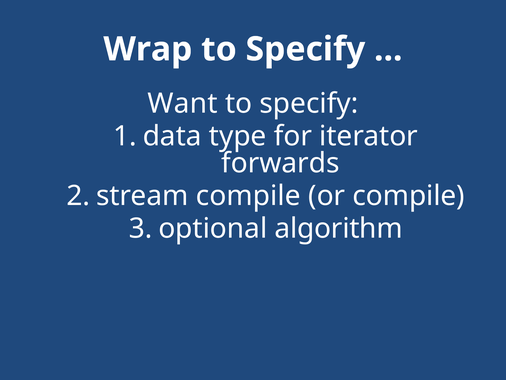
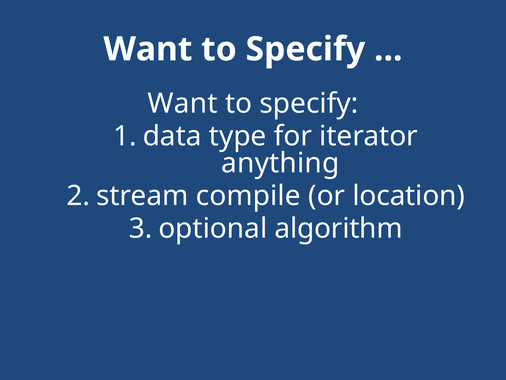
Wrap: Wrap -> Want (148, 49)
forwards: forwards -> anything (280, 163)
or compile: compile -> location (409, 196)
